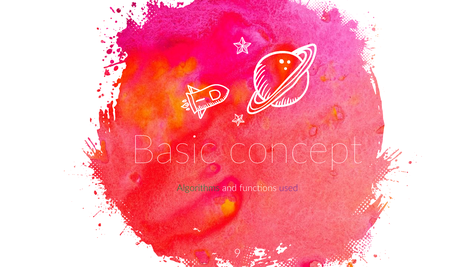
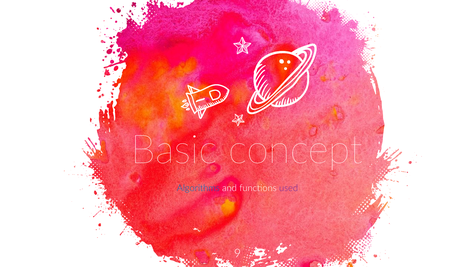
Algorithms colour: green -> blue (198, 188)
